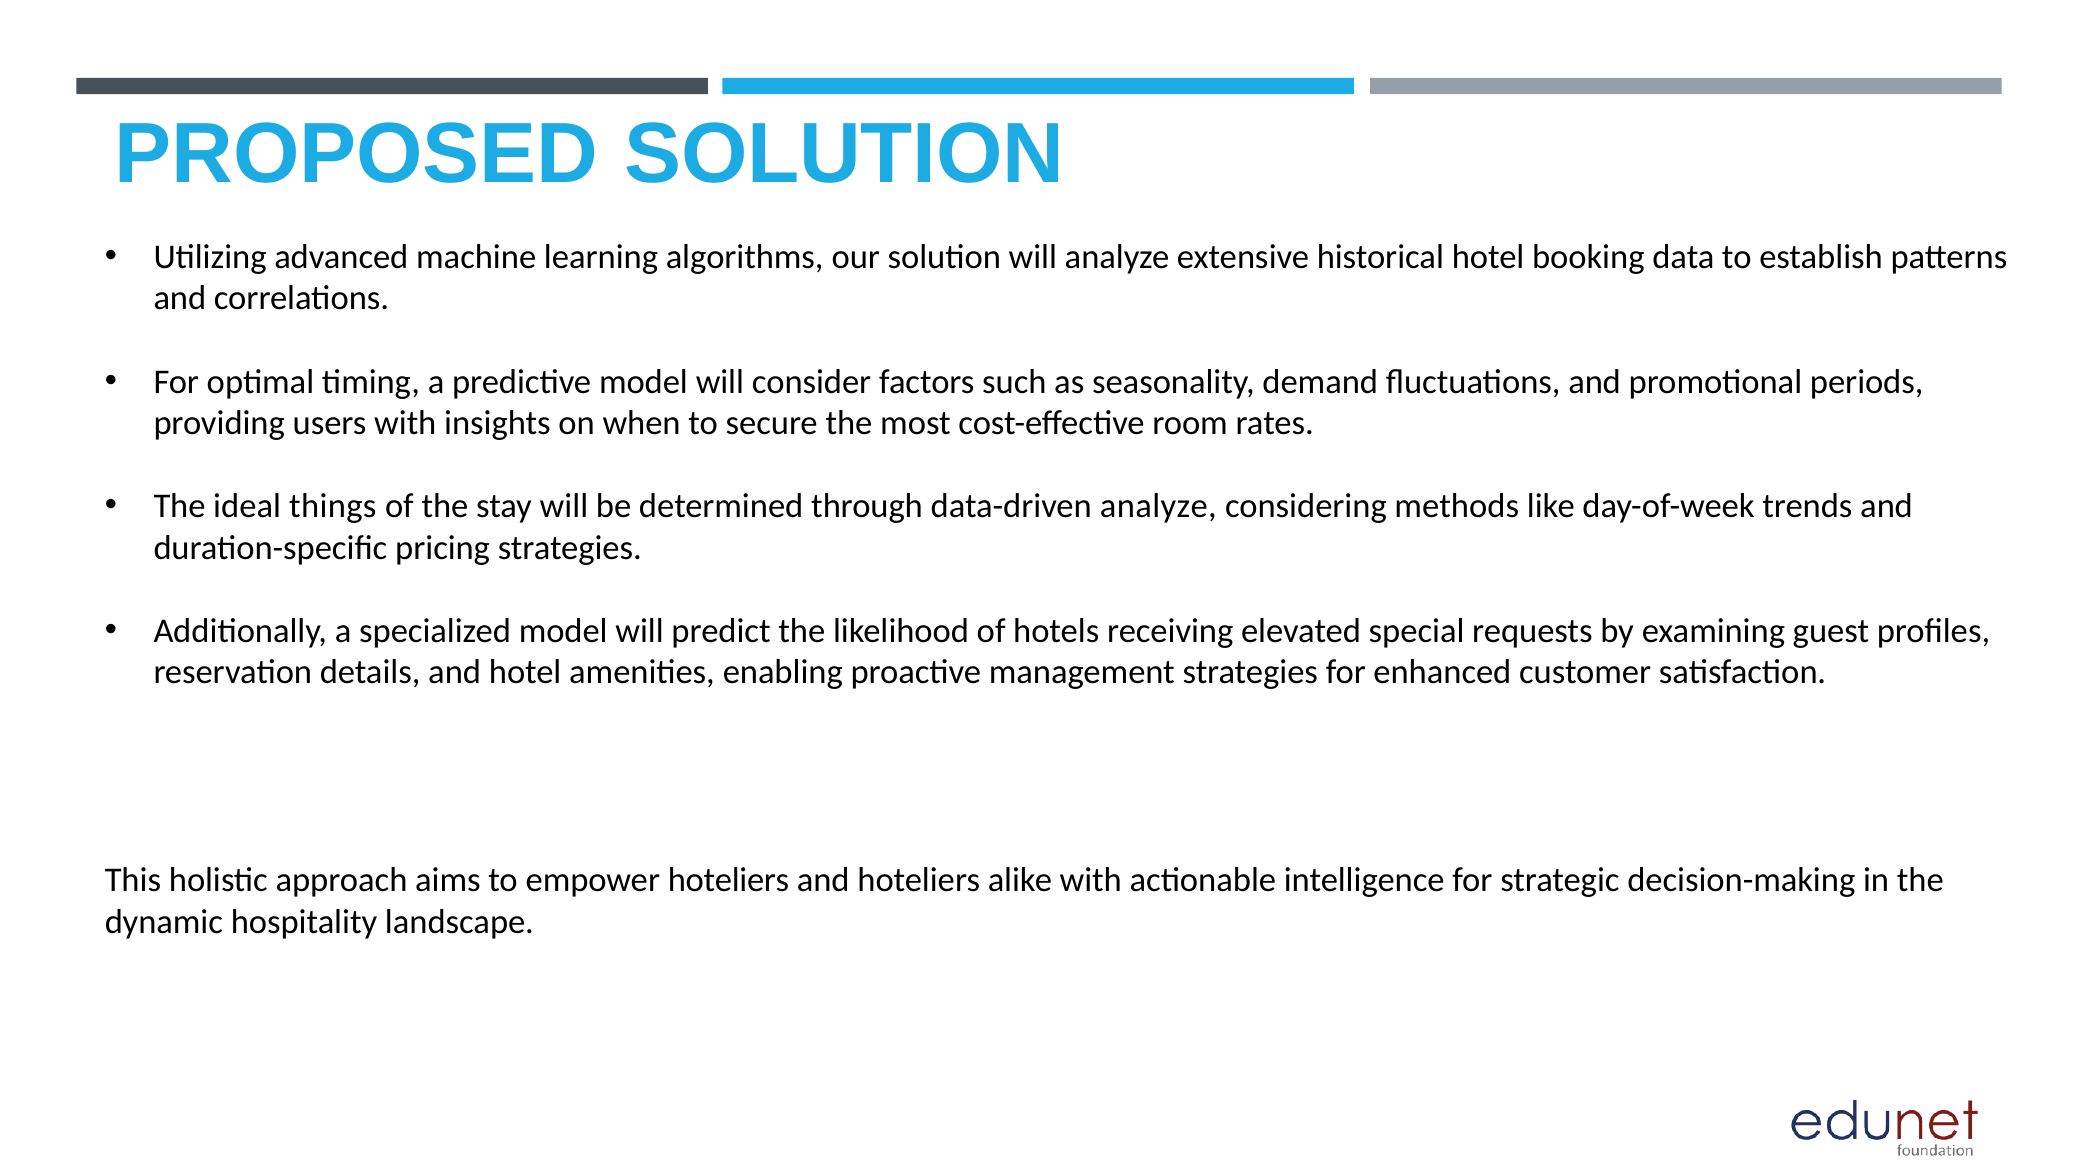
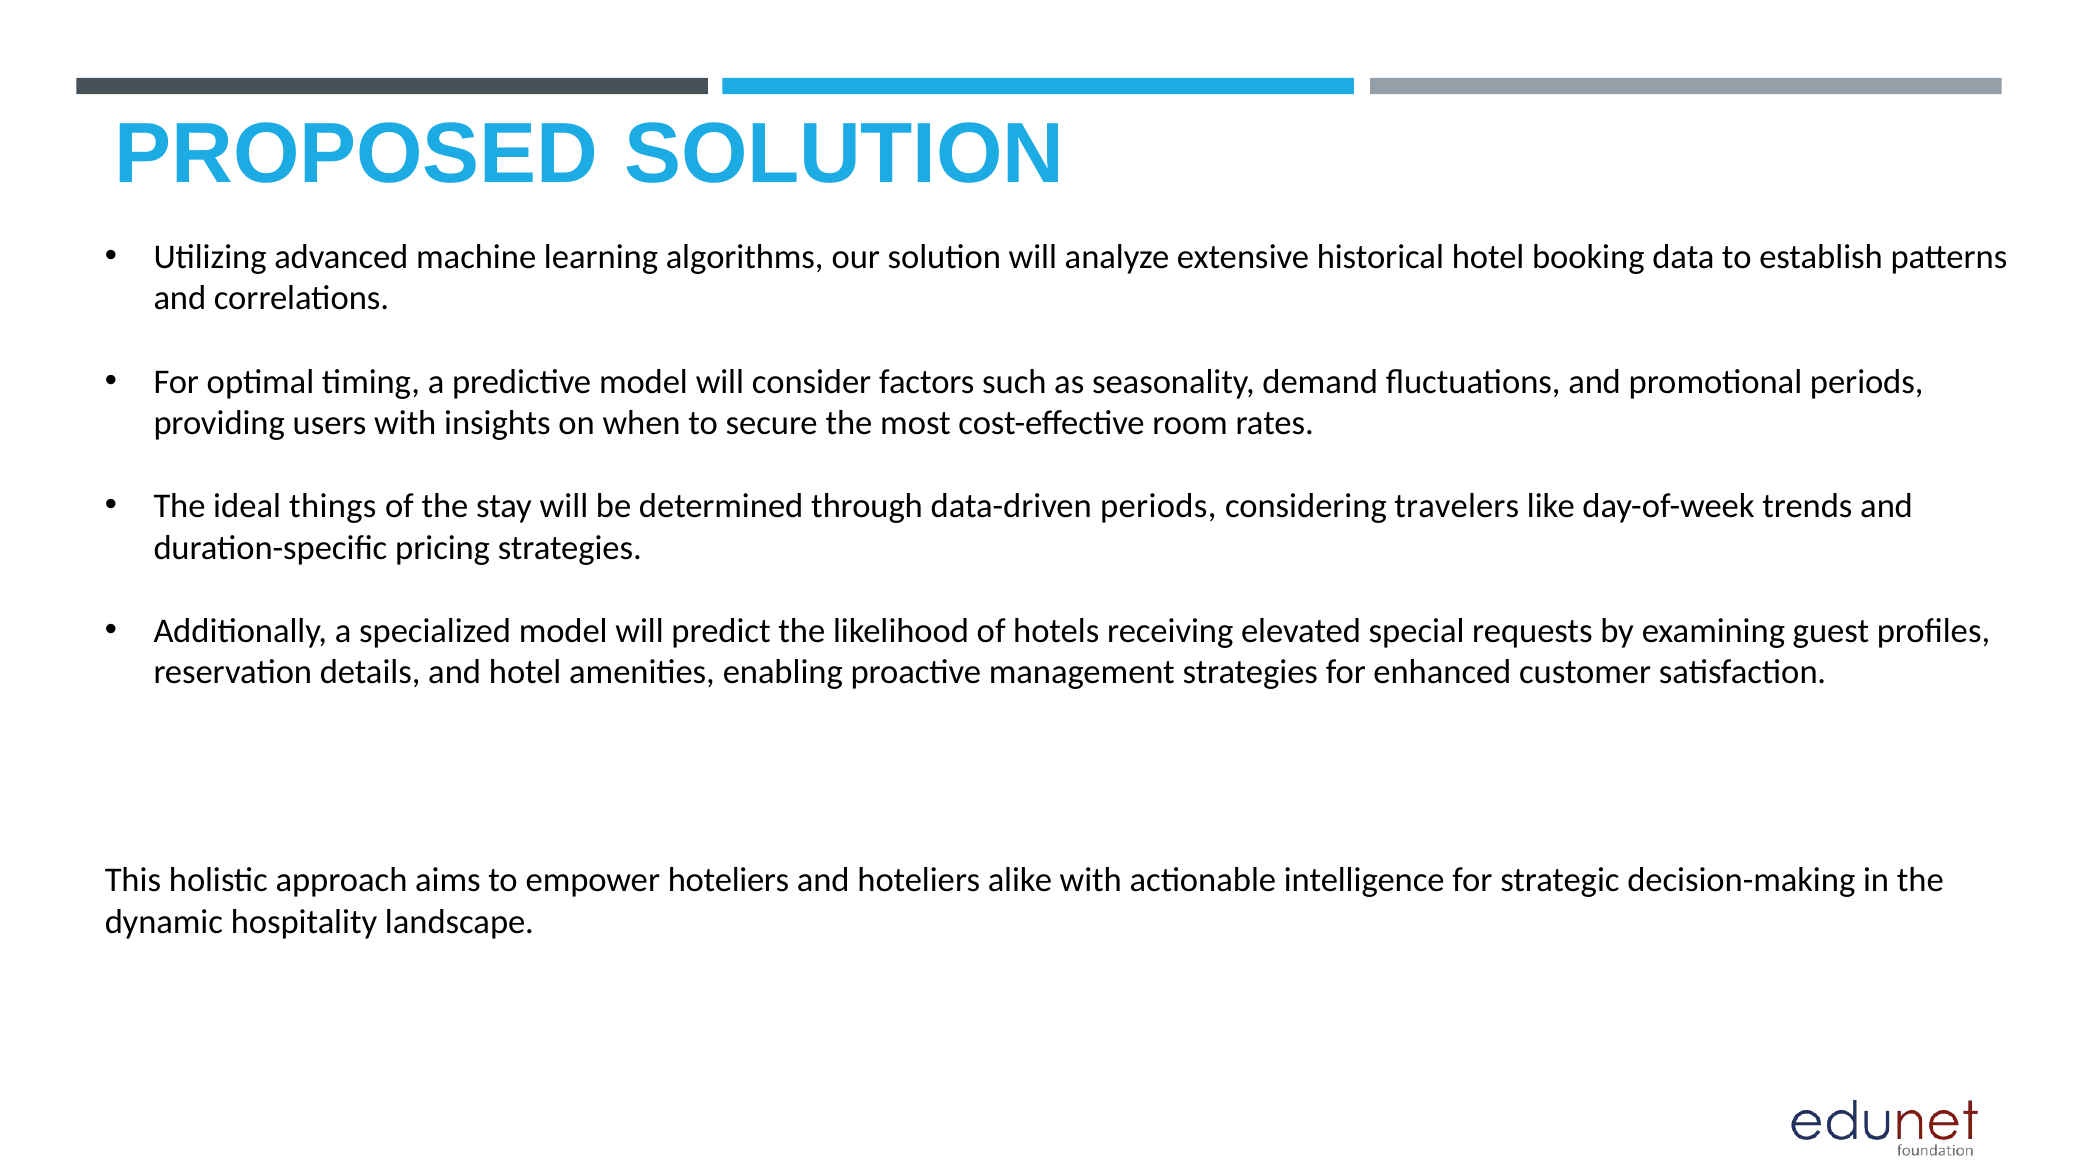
data-driven analyze: analyze -> periods (1158, 506)
methods: methods -> travelers (1457, 506)
